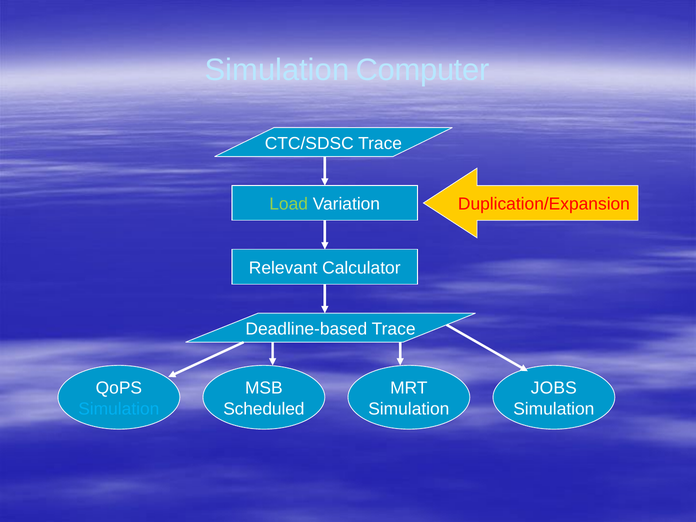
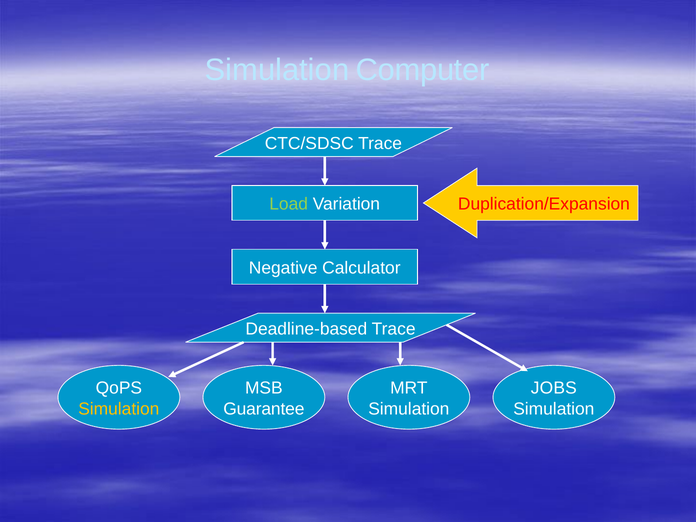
Relevant: Relevant -> Negative (283, 268)
Simulation colour: light blue -> yellow (119, 409)
Scheduled: Scheduled -> Guarantee (264, 409)
